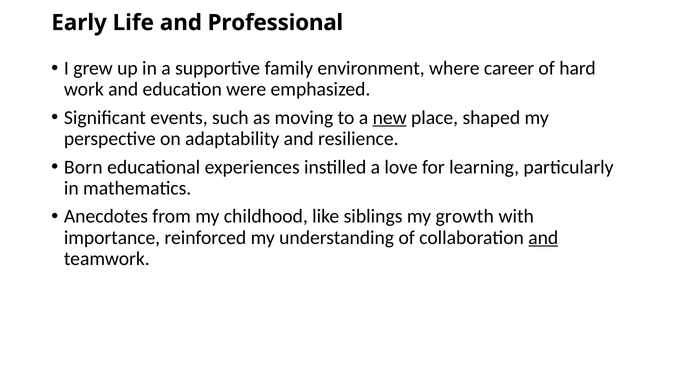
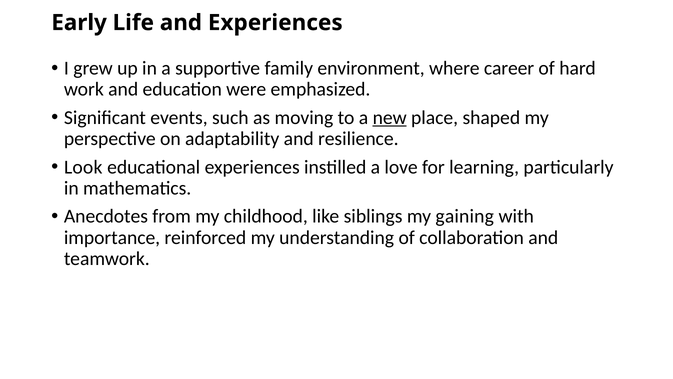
and Professional: Professional -> Experiences (275, 23)
Born: Born -> Look (83, 167)
growth: growth -> gaining (465, 216)
and underline: present -> none (543, 237)
